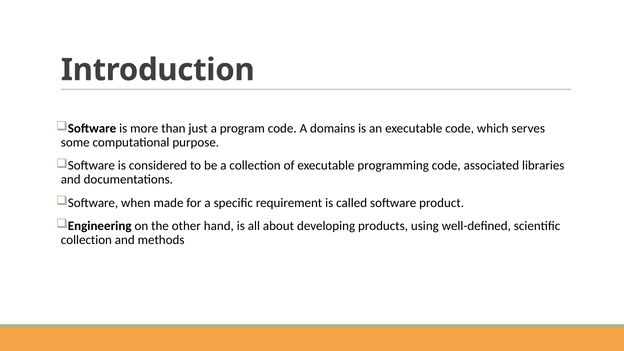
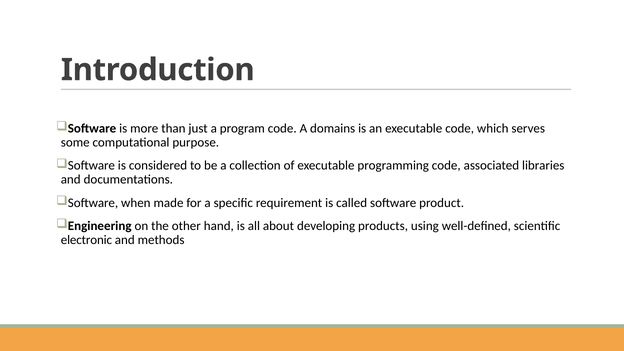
collection: collection -> electronic (86, 240)
